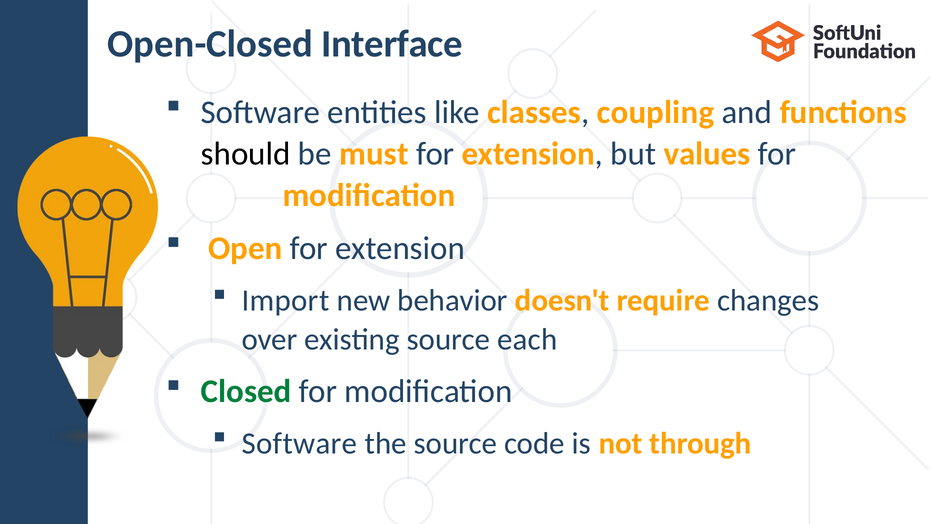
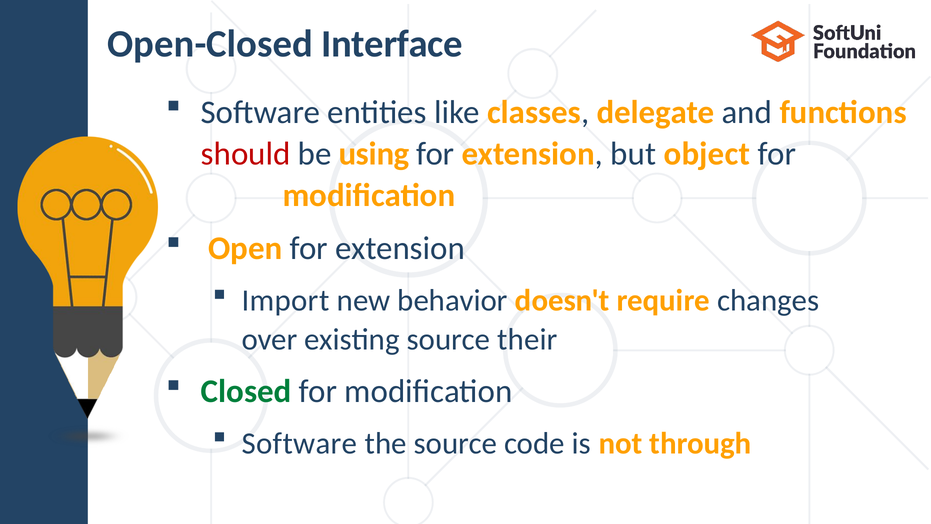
coupling: coupling -> delegate (656, 112)
should colour: black -> red (246, 154)
must: must -> using (374, 154)
values: values -> object (707, 154)
each: each -> their (527, 339)
